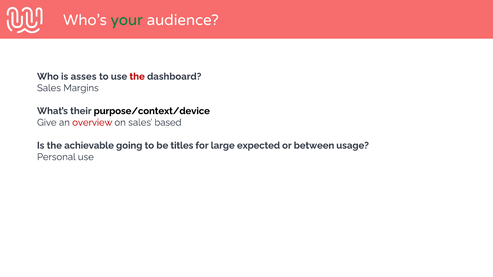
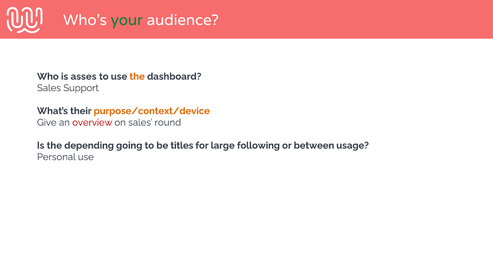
the colour: red -> orange (137, 77)
Margins: Margins -> Support (81, 88)
purpose/context/device colour: black -> orange (152, 111)
based: based -> round (168, 123)
achievable: achievable -> depending (89, 146)
expected: expected -> following (258, 146)
